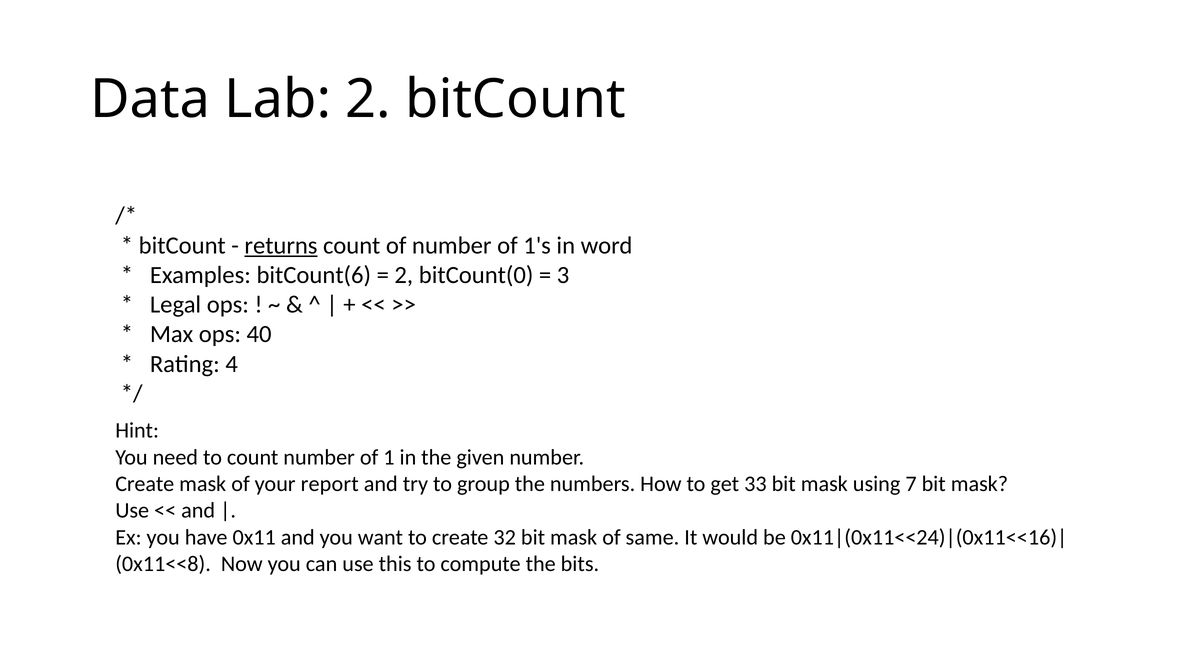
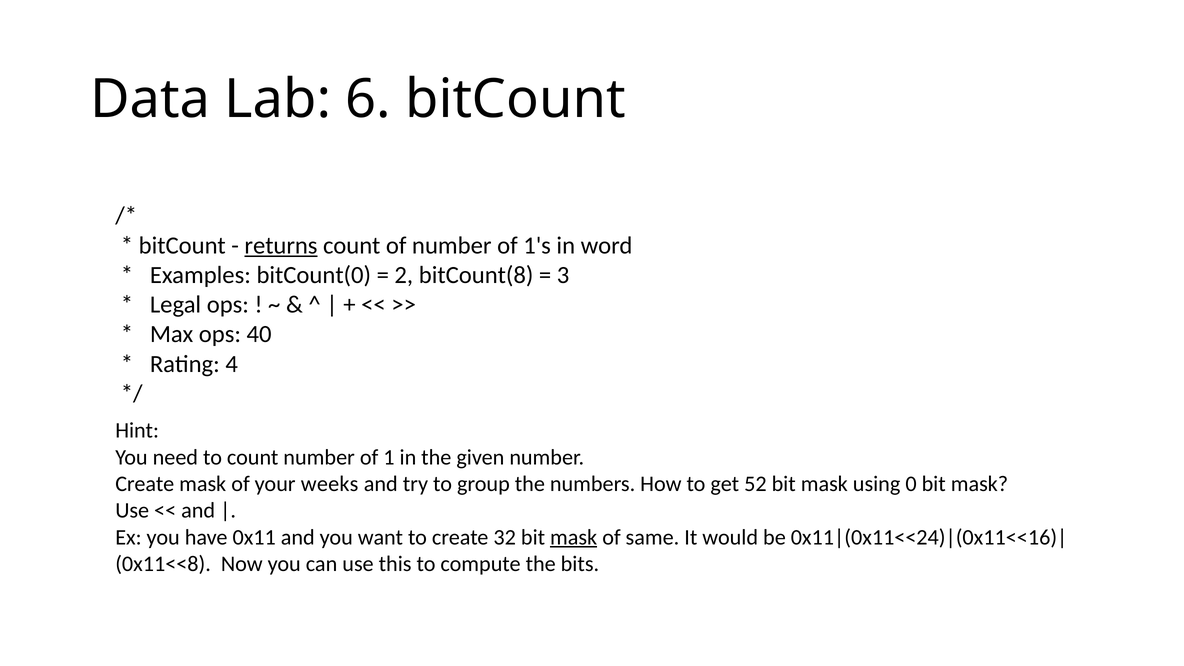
Lab 2: 2 -> 6 (368, 99)
bitCount(6: bitCount(6 -> bitCount(0 (314, 275)
bitCount(0: bitCount(0 -> bitCount(8 (476, 275)
report: report -> weeks (330, 484)
33: 33 -> 52 (755, 484)
7: 7 -> 0 (911, 484)
mask underline: none -> present (574, 537)
